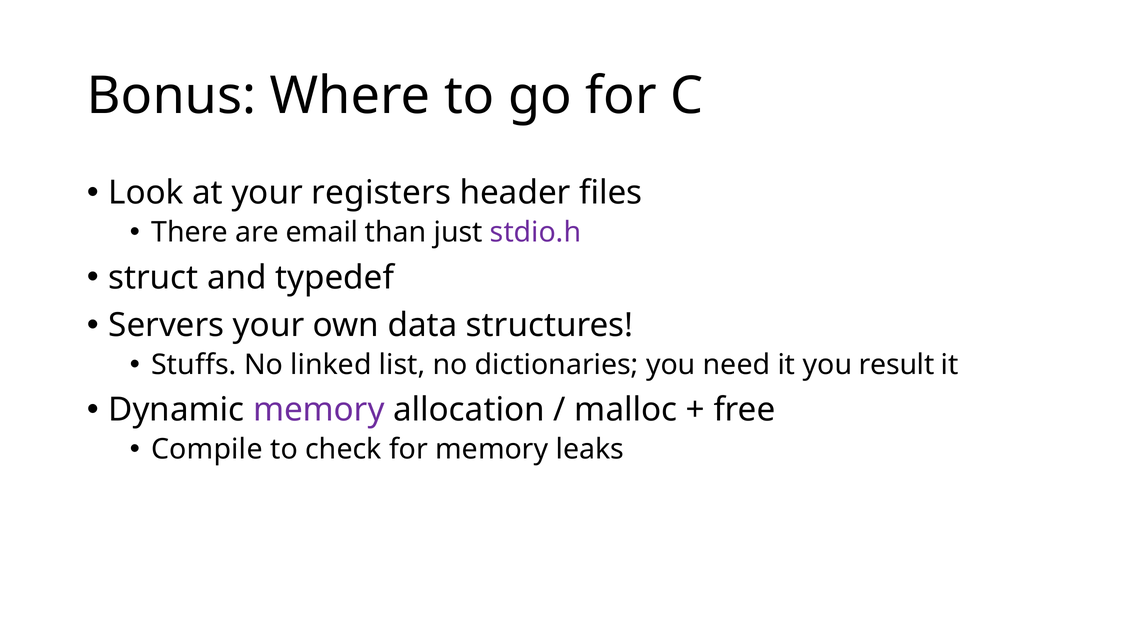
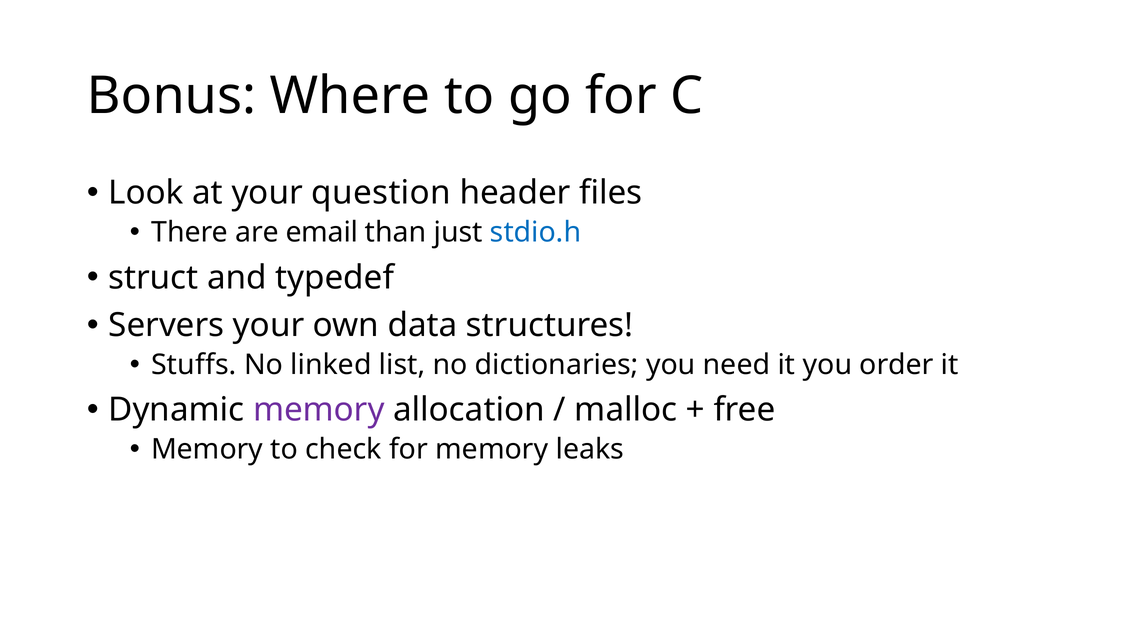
registers: registers -> question (381, 193)
stdio.h colour: purple -> blue (536, 232)
result: result -> order (897, 365)
Compile: Compile -> Memory (207, 449)
